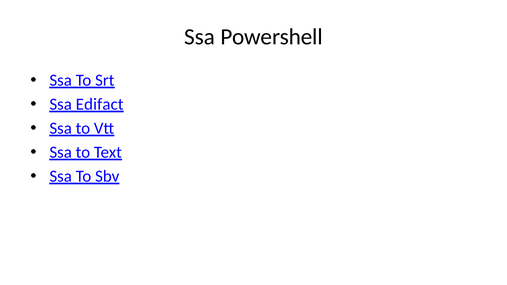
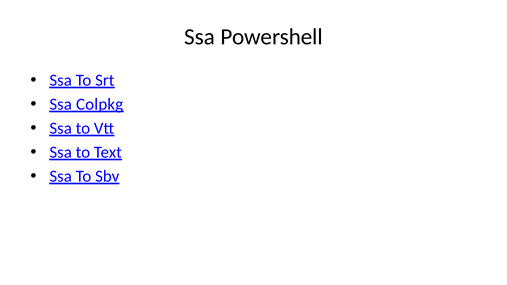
Edifact: Edifact -> Colpkg (100, 104)
